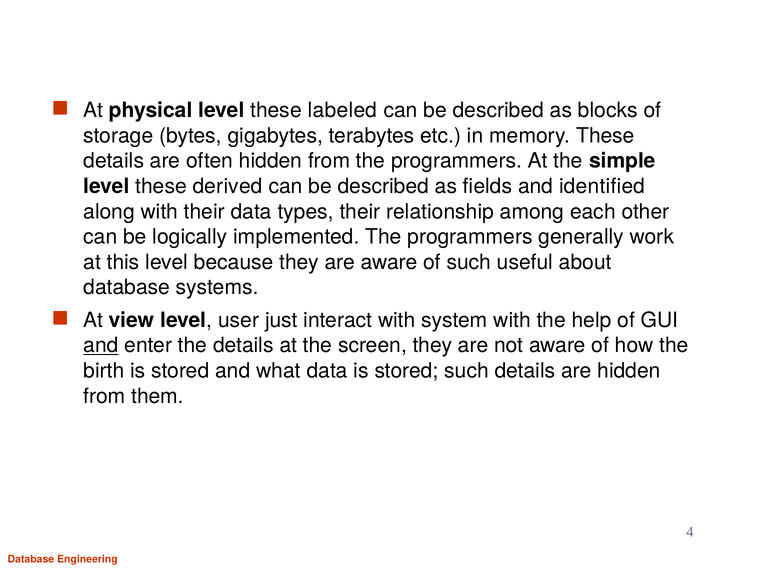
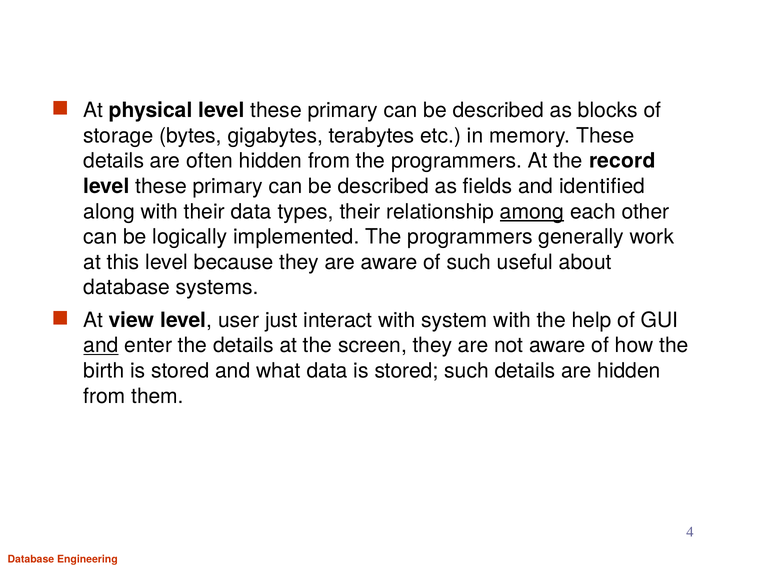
physical level these labeled: labeled -> primary (343, 110)
simple: simple -> record (622, 161)
derived: derived -> primary (228, 186)
among underline: none -> present (532, 211)
